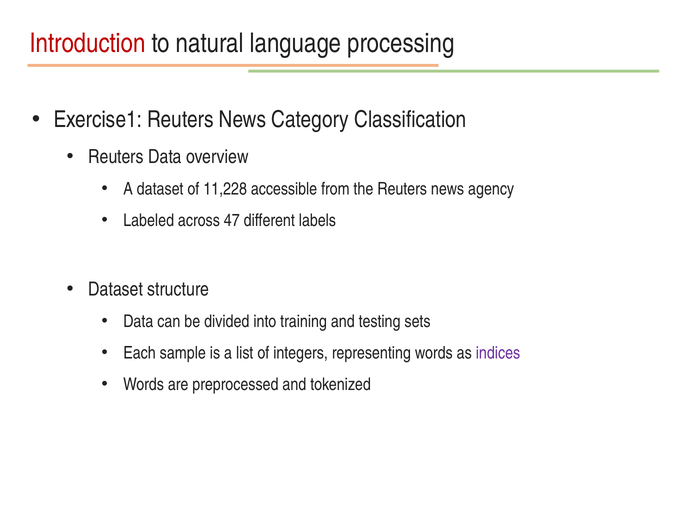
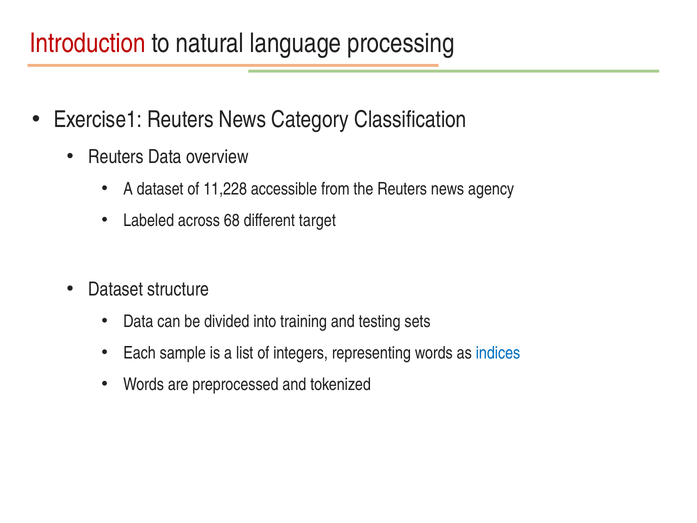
47: 47 -> 68 (232, 220)
labels: labels -> target (317, 220)
indices colour: purple -> blue (498, 353)
